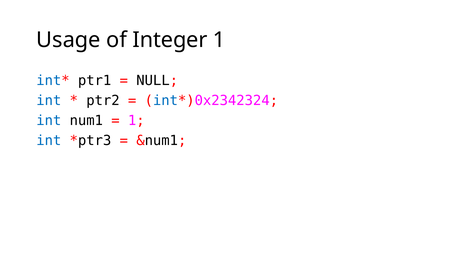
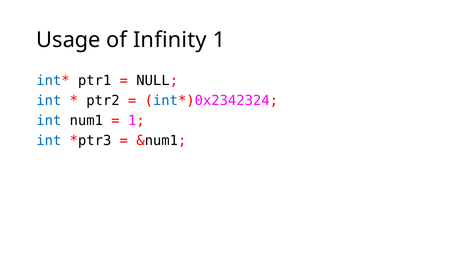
Integer: Integer -> Infinity (170, 40)
